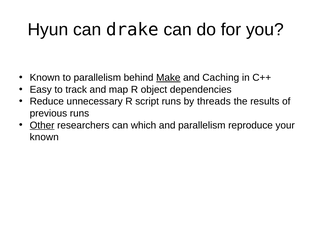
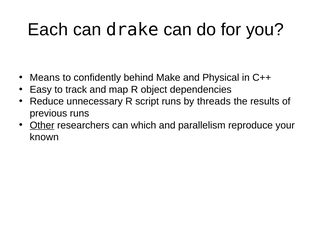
Hyun: Hyun -> Each (48, 30)
Known: Known -> Means (45, 78)
to parallelism: parallelism -> confidently (97, 78)
Make underline: present -> none (168, 78)
Caching: Caching -> Physical (221, 78)
